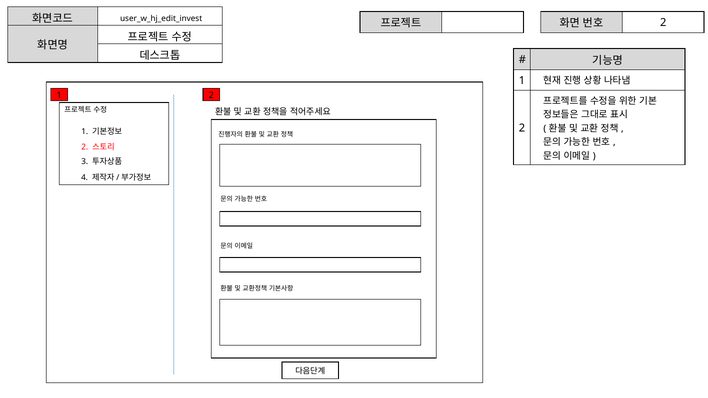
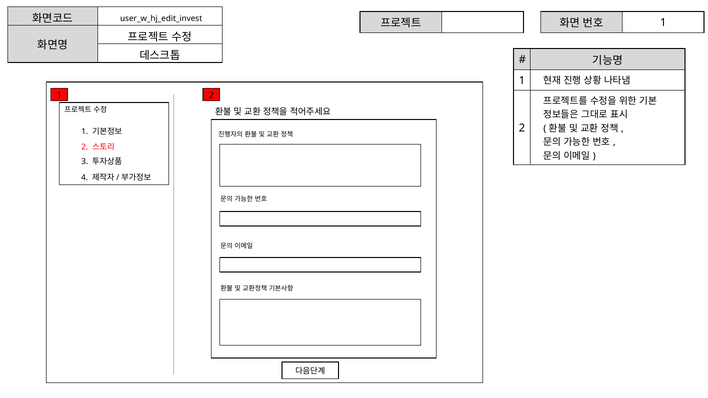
2: 2 -> 1 (663, 23)
